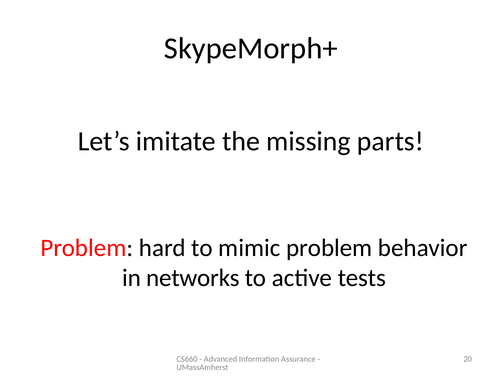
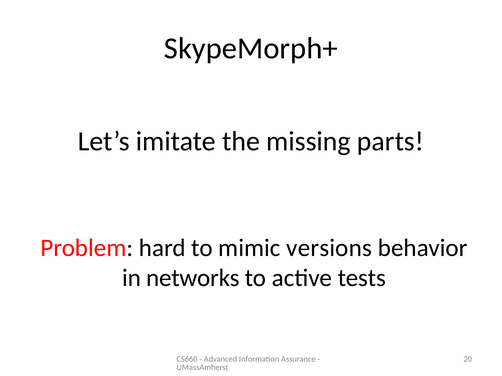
mimic problem: problem -> versions (329, 248)
